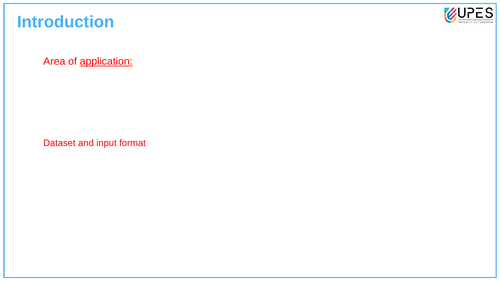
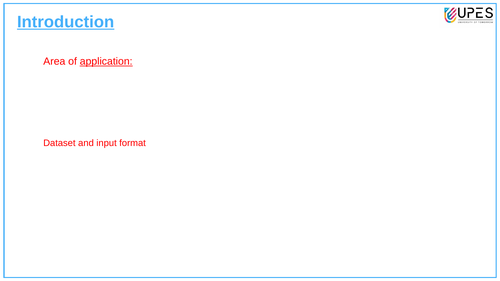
Introduction underline: none -> present (66, 22)
